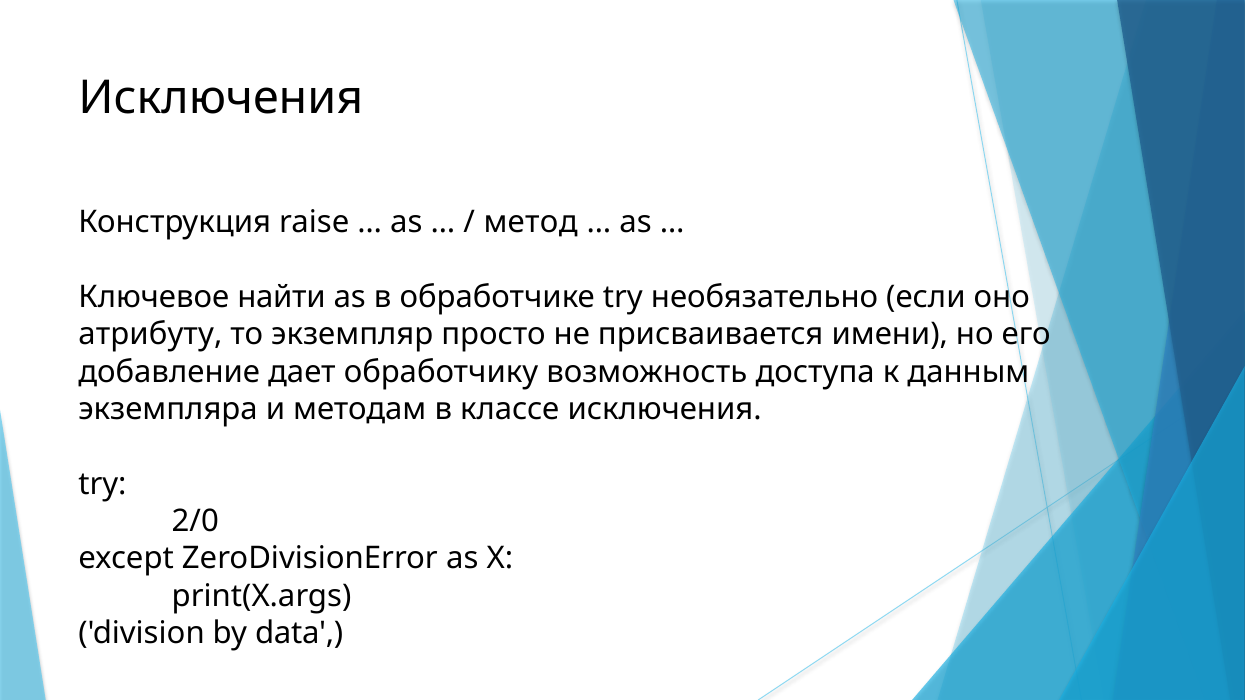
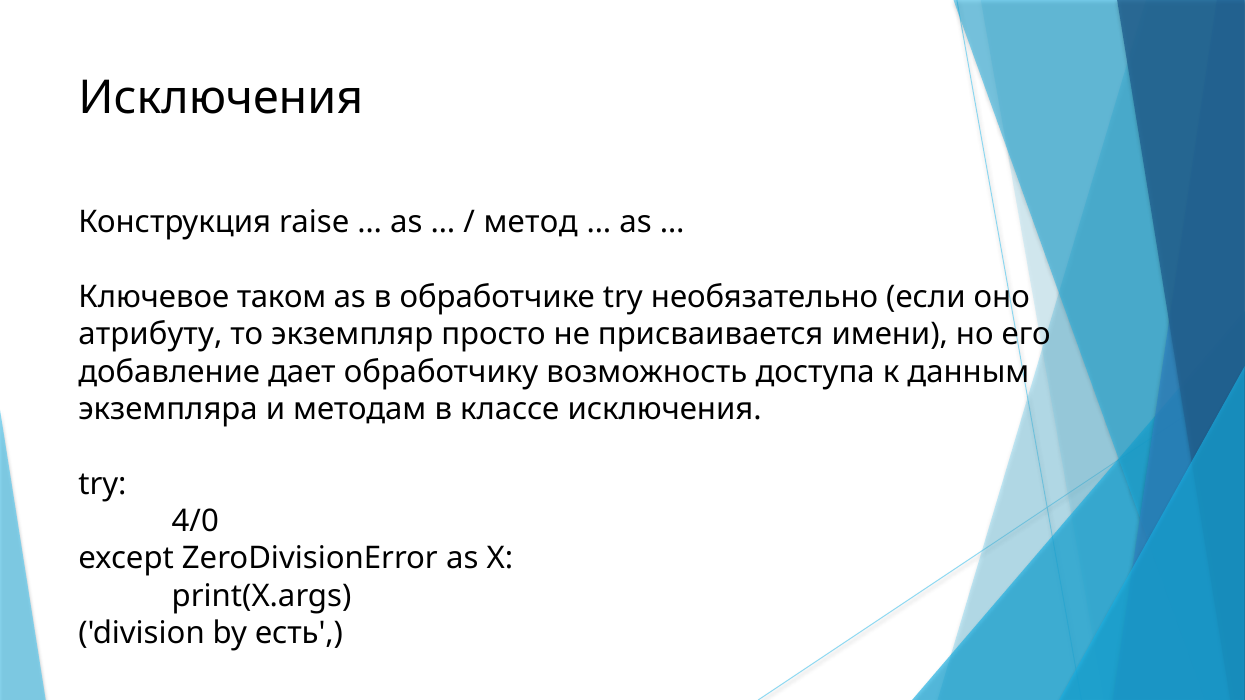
найти: найти -> таком (282, 297)
2/0: 2/0 -> 4/0 (195, 521)
data: data -> есть (299, 633)
